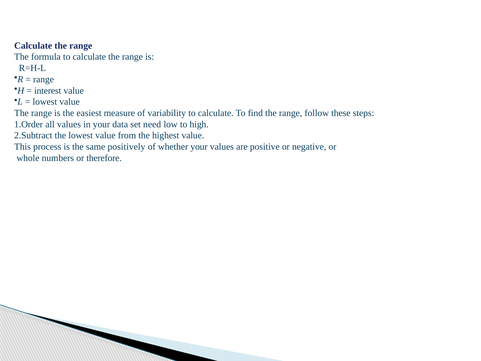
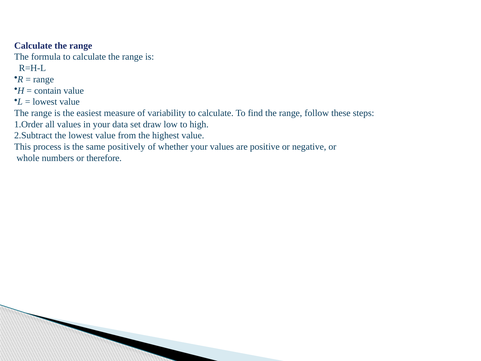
interest: interest -> contain (48, 91)
need: need -> draw (152, 124)
